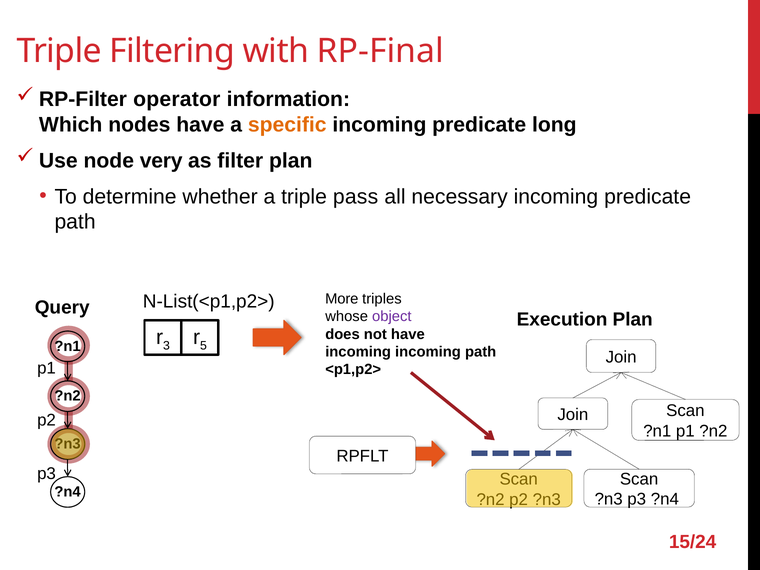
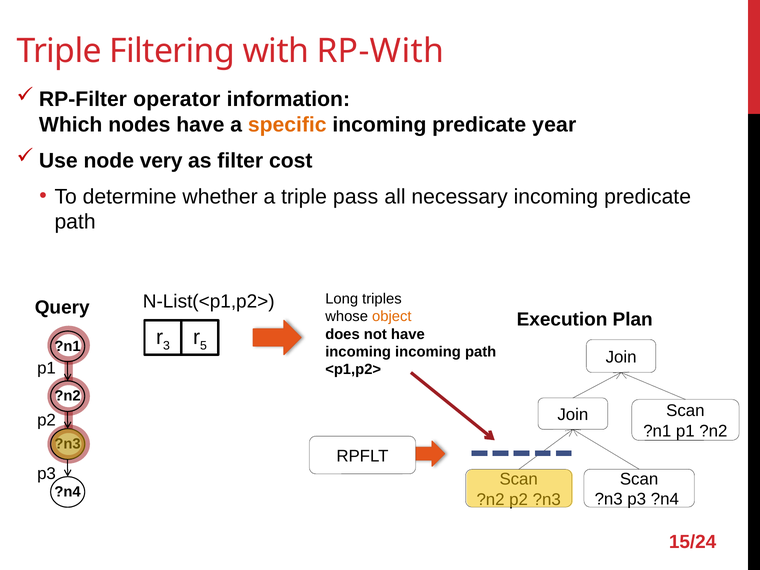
RP-Final: RP-Final -> RP-With (380, 51)
long: long -> year (554, 125)
filter plan: plan -> cost (291, 161)
More: More -> Long (342, 299)
object colour: purple -> orange (392, 316)
